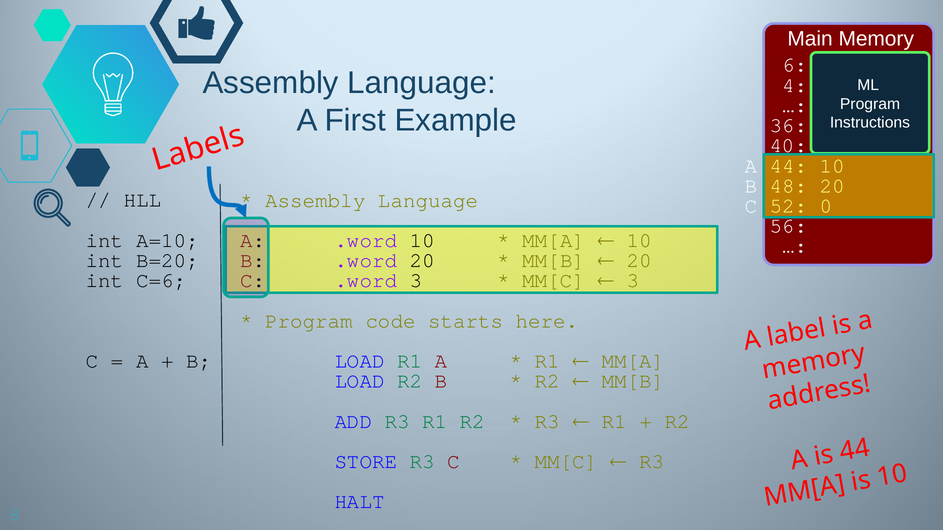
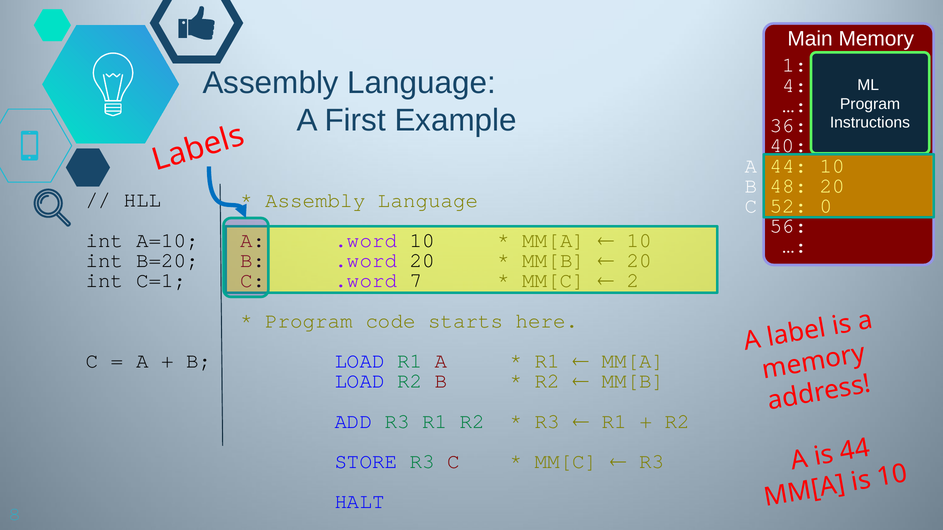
6: 6 -> 1 (795, 65)
C=6: C=6 -> C=1 (161, 281)
.word 3: 3 -> 7 (416, 281)
3: 3 -> 2 (633, 281)
